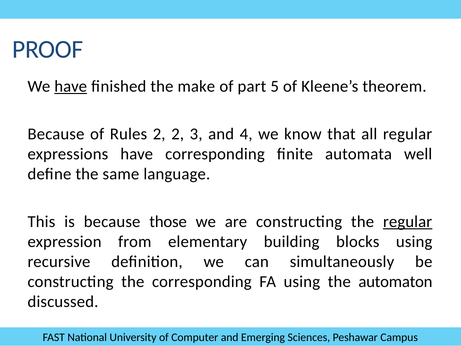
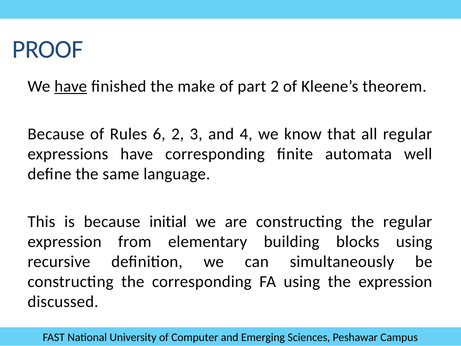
part 5: 5 -> 2 (275, 86)
Rules 2: 2 -> 6 (159, 134)
those: those -> initial (168, 222)
regular underline: present -> none (408, 222)
the automaton: automaton -> expression (395, 281)
